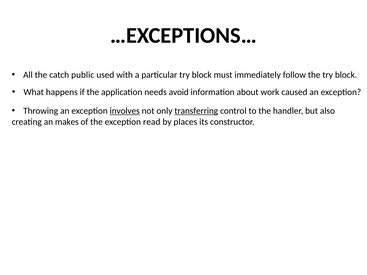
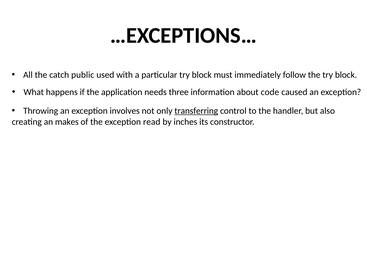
avoid: avoid -> three (179, 92)
work: work -> code (270, 92)
involves underline: present -> none (125, 111)
places: places -> inches (185, 122)
